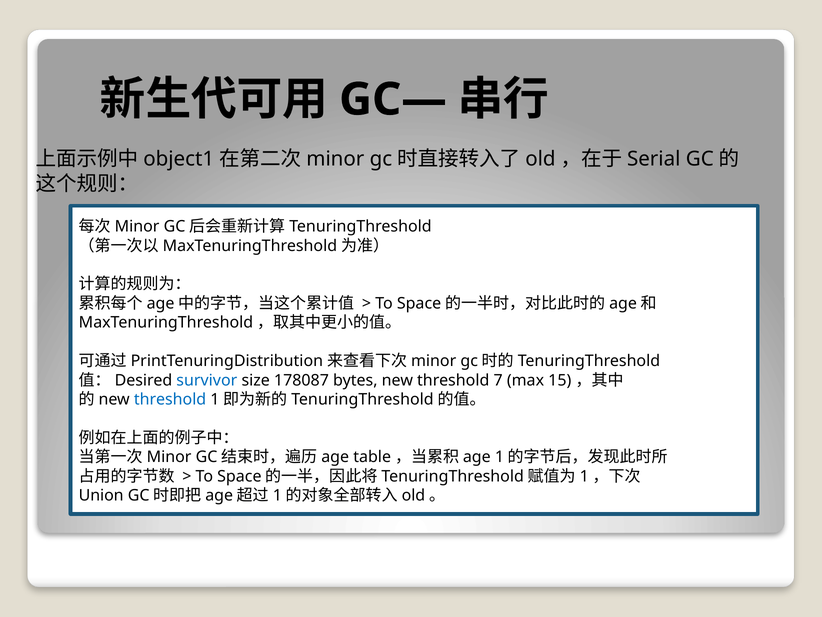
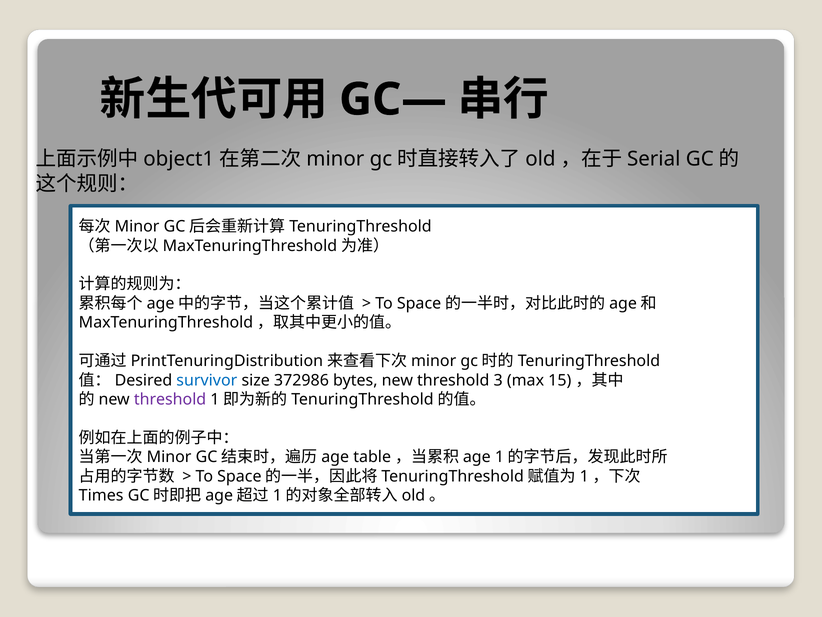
178087: 178087 -> 372986 (301, 380)
7: 7 -> 3 (498, 380)
threshold colour: blue -> purple (170, 399)
Union: Union -> Times (101, 495)
